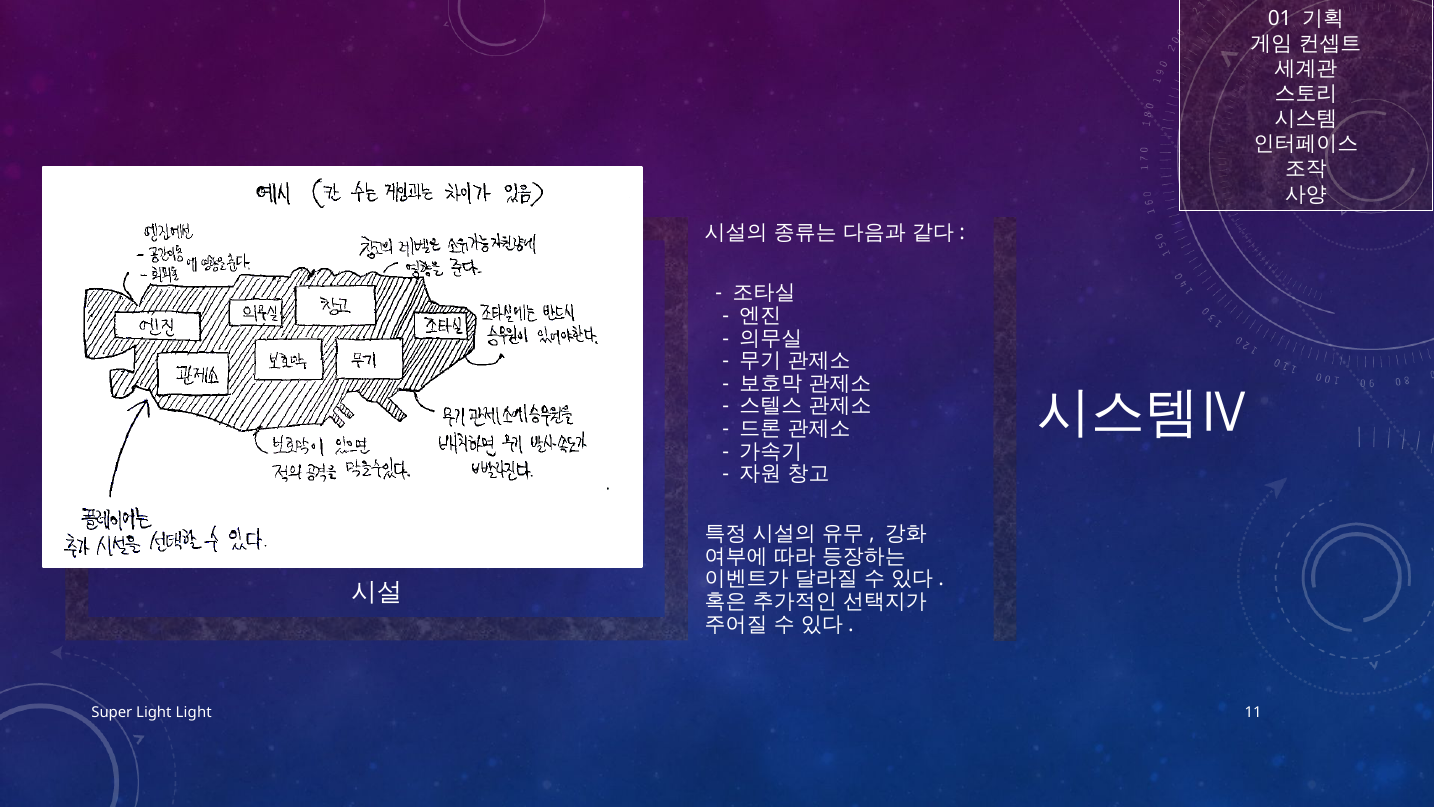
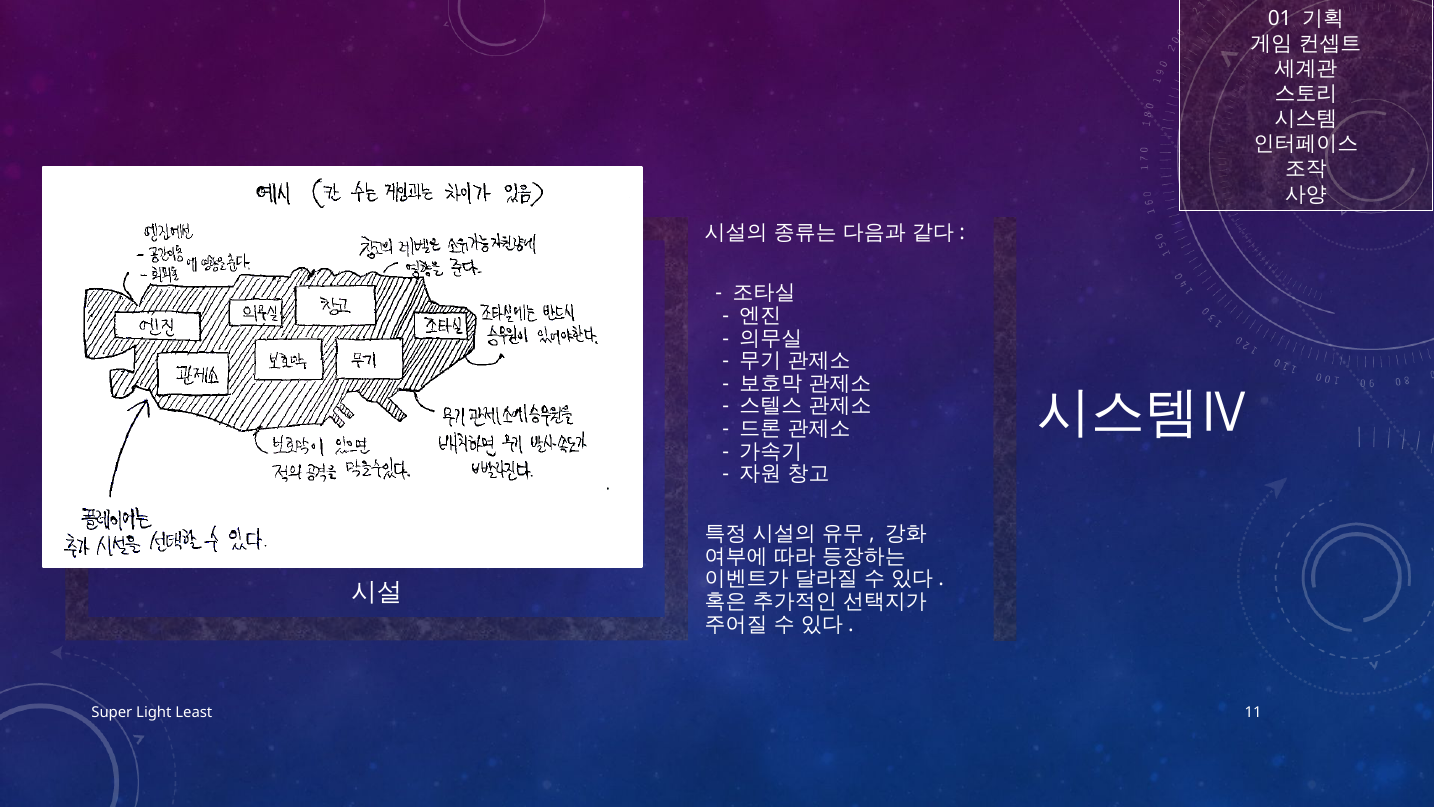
Light Light: Light -> Least (194, 713)
